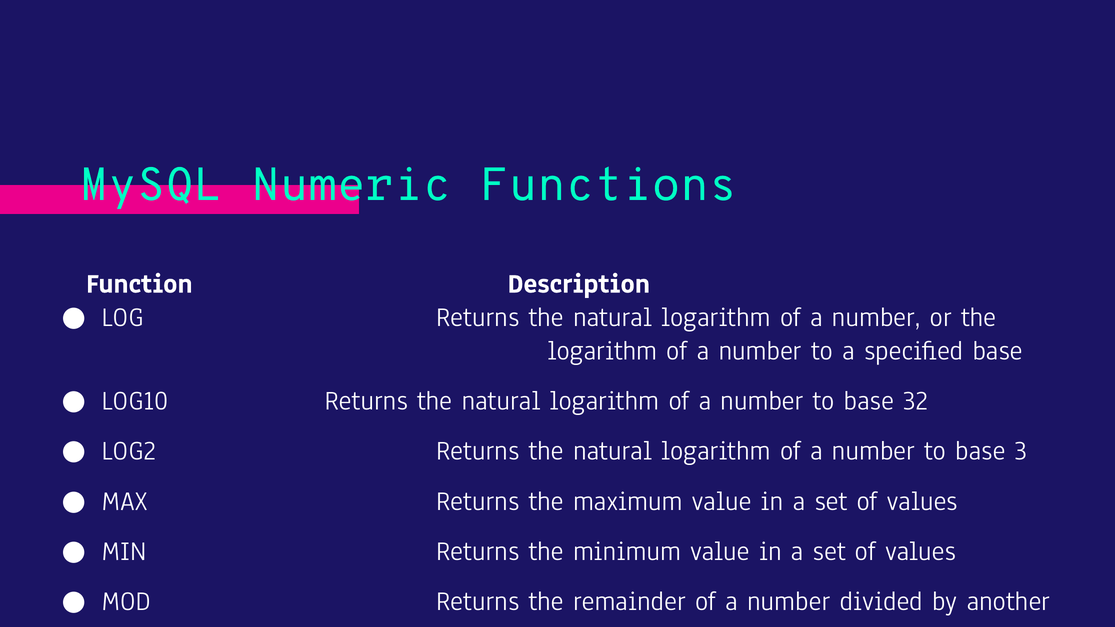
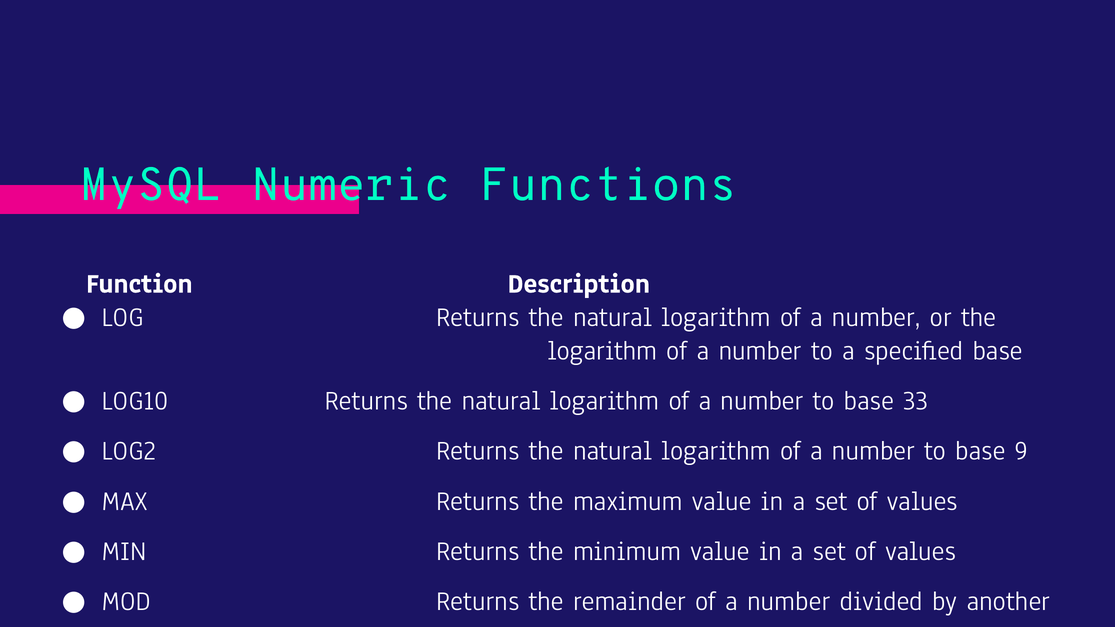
32: 32 -> 33 (916, 401)
3: 3 -> 9 (1021, 451)
